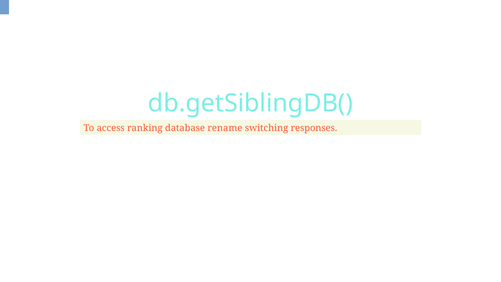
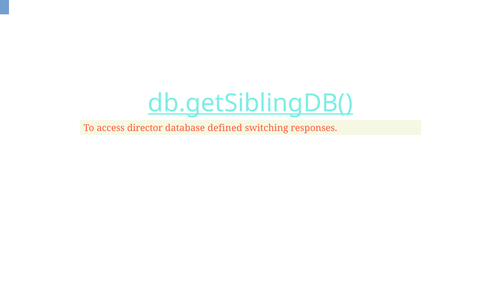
db.getSiblingDB( underline: none -> present (250, 103)
ranking: ranking -> director (145, 128)
rename: rename -> defined (225, 128)
